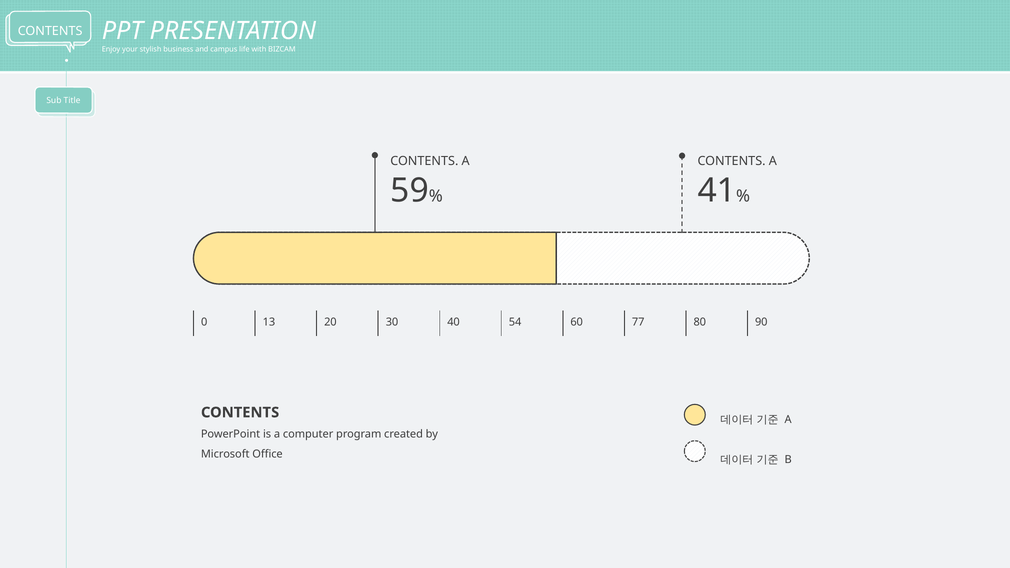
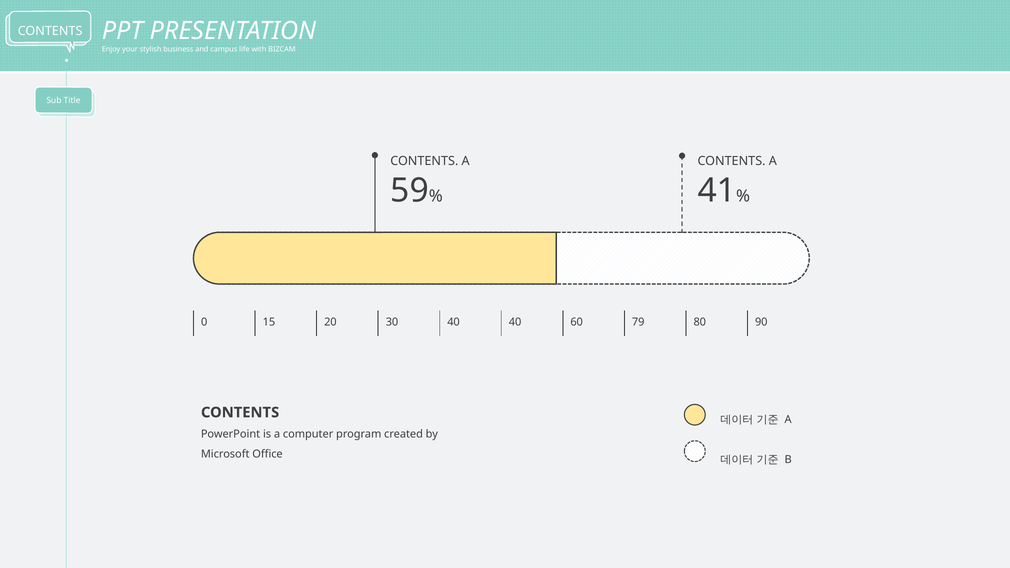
13: 13 -> 15 (269, 322)
40 54: 54 -> 40 (515, 322)
77: 77 -> 79 (638, 322)
